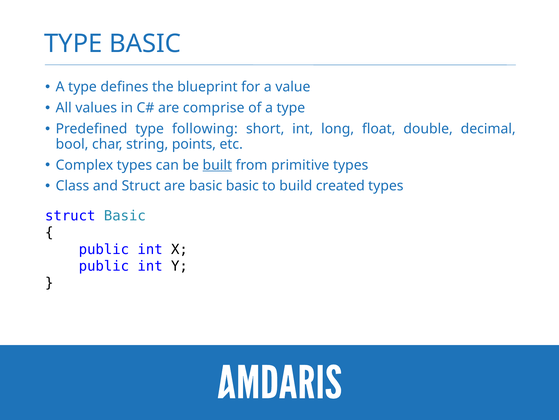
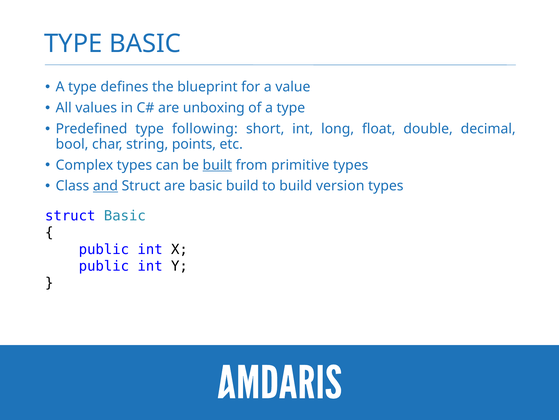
comprise: comprise -> unboxing (214, 108)
and underline: none -> present (105, 186)
basic basic: basic -> build (242, 186)
created: created -> version (340, 186)
